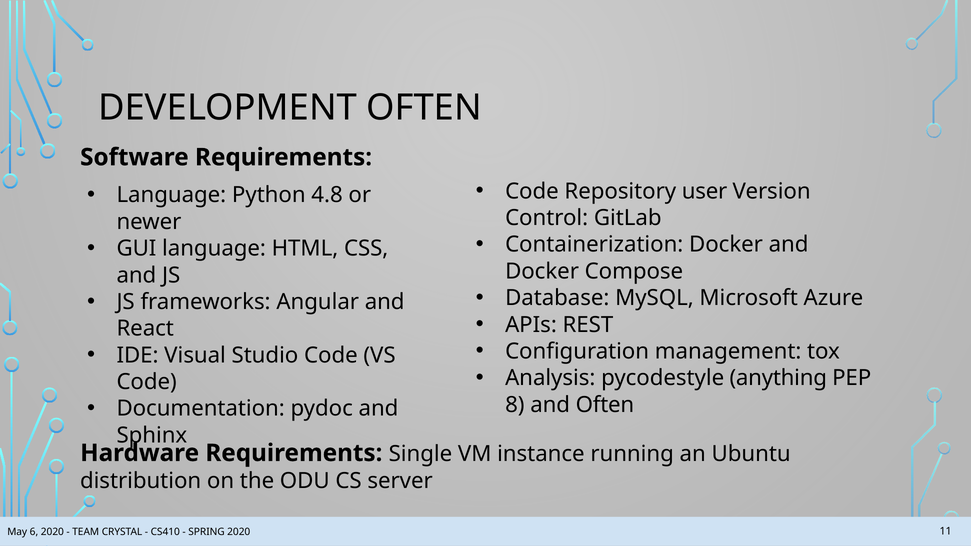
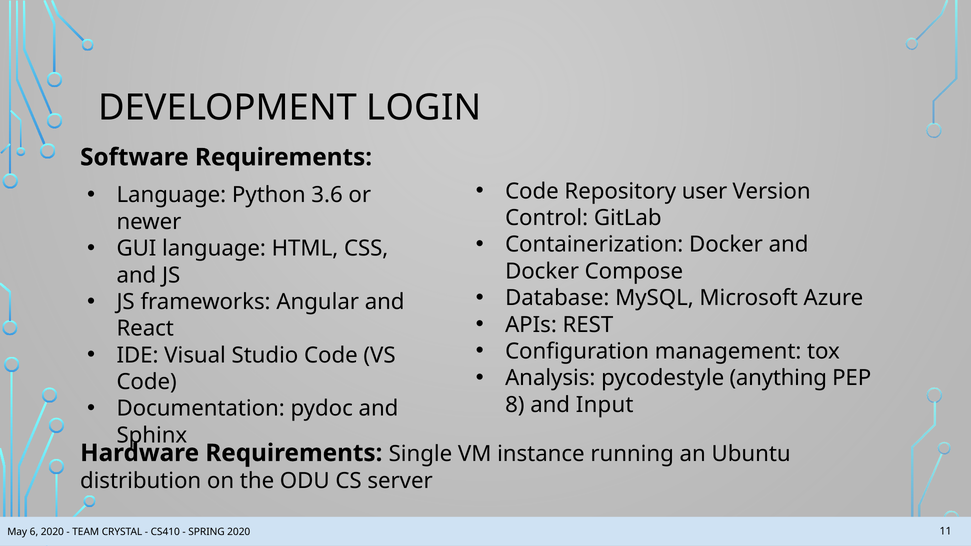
DEVELOPMENT OFTEN: OFTEN -> LOGIN (424, 108)
4.8: 4.8 -> 3.6 (327, 195)
and Often: Often -> Input (605, 405)
